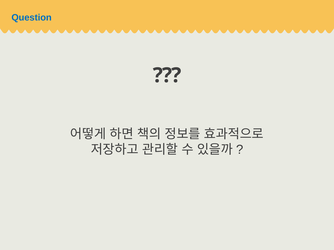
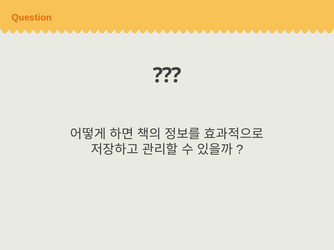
Question colour: blue -> orange (32, 18)
